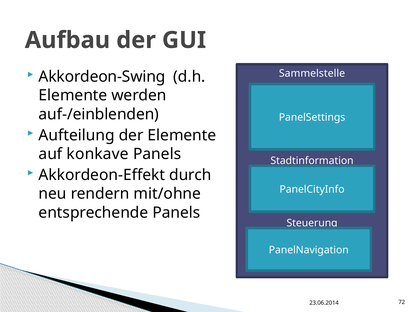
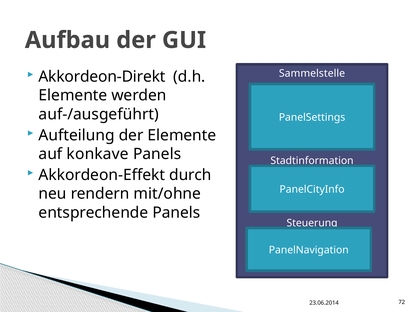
Akkordeon-Swing: Akkordeon-Swing -> Akkordeon-Direkt (102, 77)
auf-/einblenden: auf-/einblenden -> auf-/ausgeführt (99, 114)
